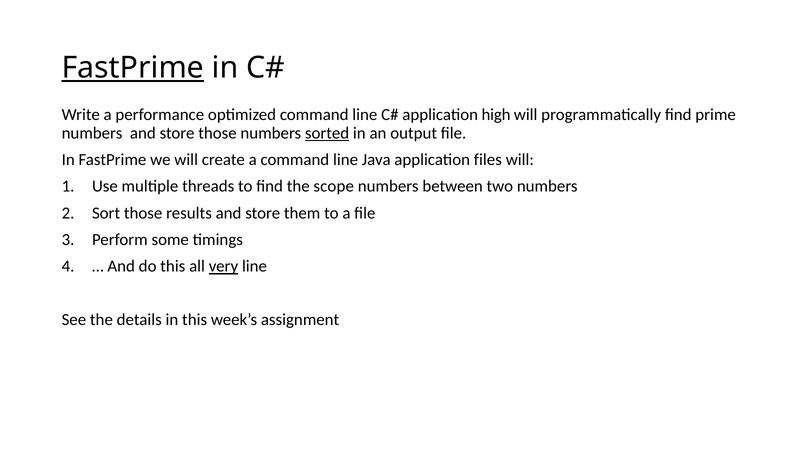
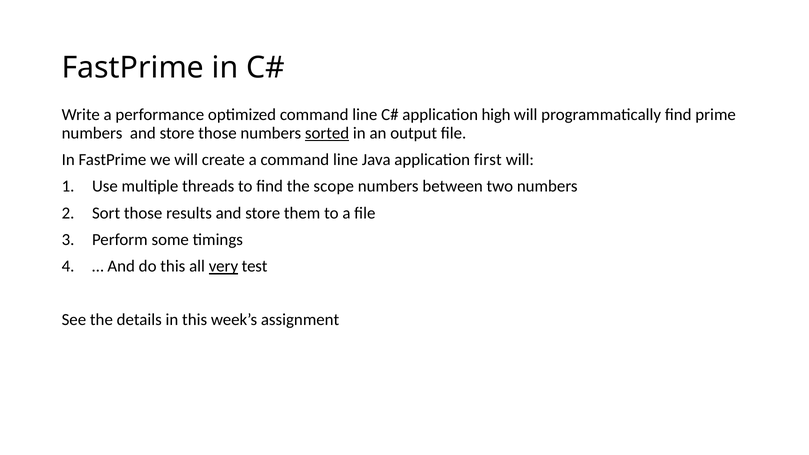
FastPrime underline: present -> none (133, 68)
files: files -> first (488, 160)
very line: line -> test (255, 266)
